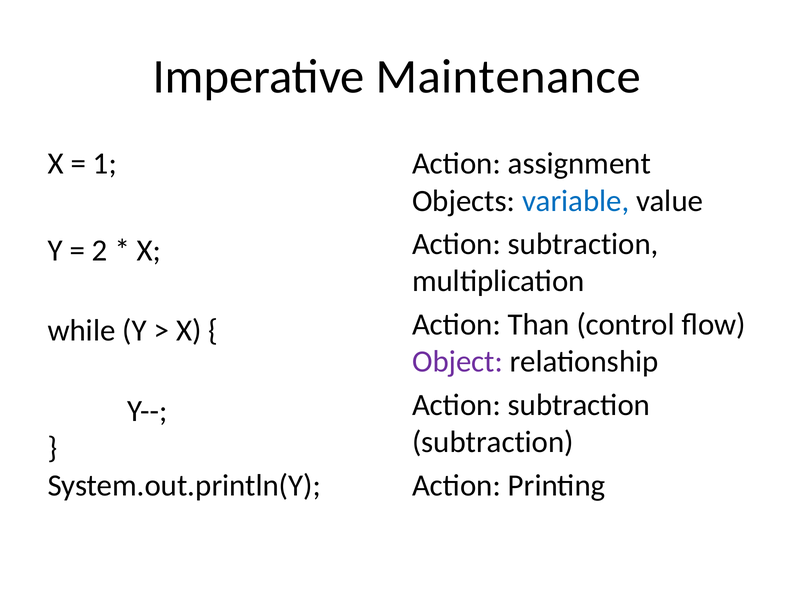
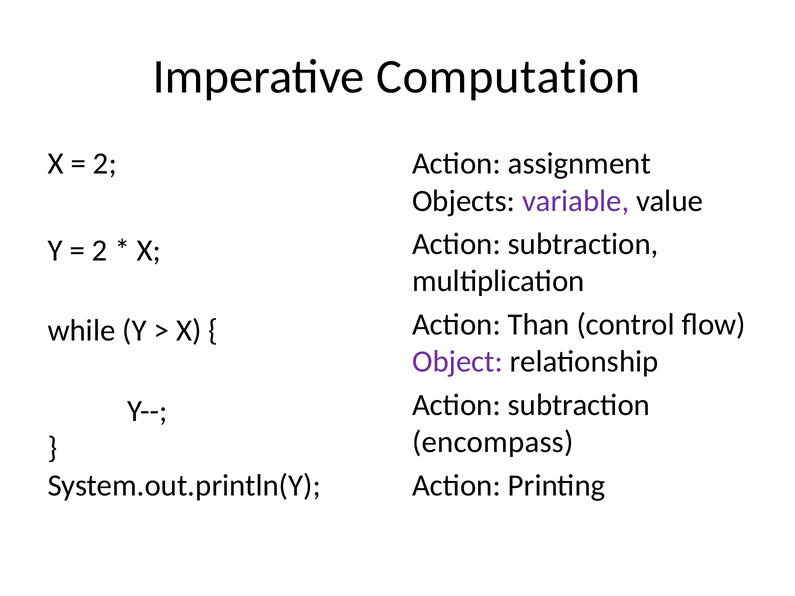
Maintenance: Maintenance -> Computation (508, 77)
1: 1 -> 2 (105, 164)
variable colour: blue -> purple (576, 201)
subtraction: subtraction -> encompass (493, 442)
